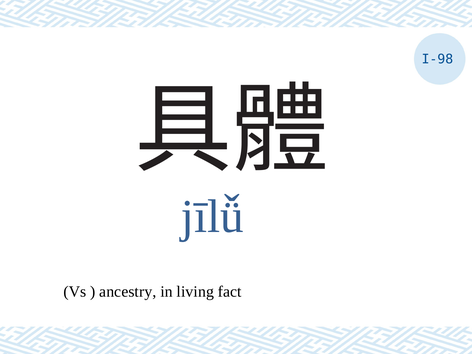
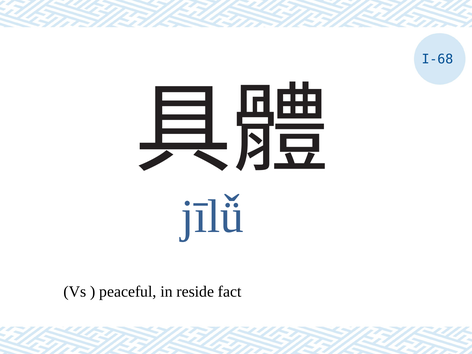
I-98: I-98 -> I-68 (437, 59)
ancestry: ancestry -> peaceful (128, 292)
living: living -> reside (195, 292)
